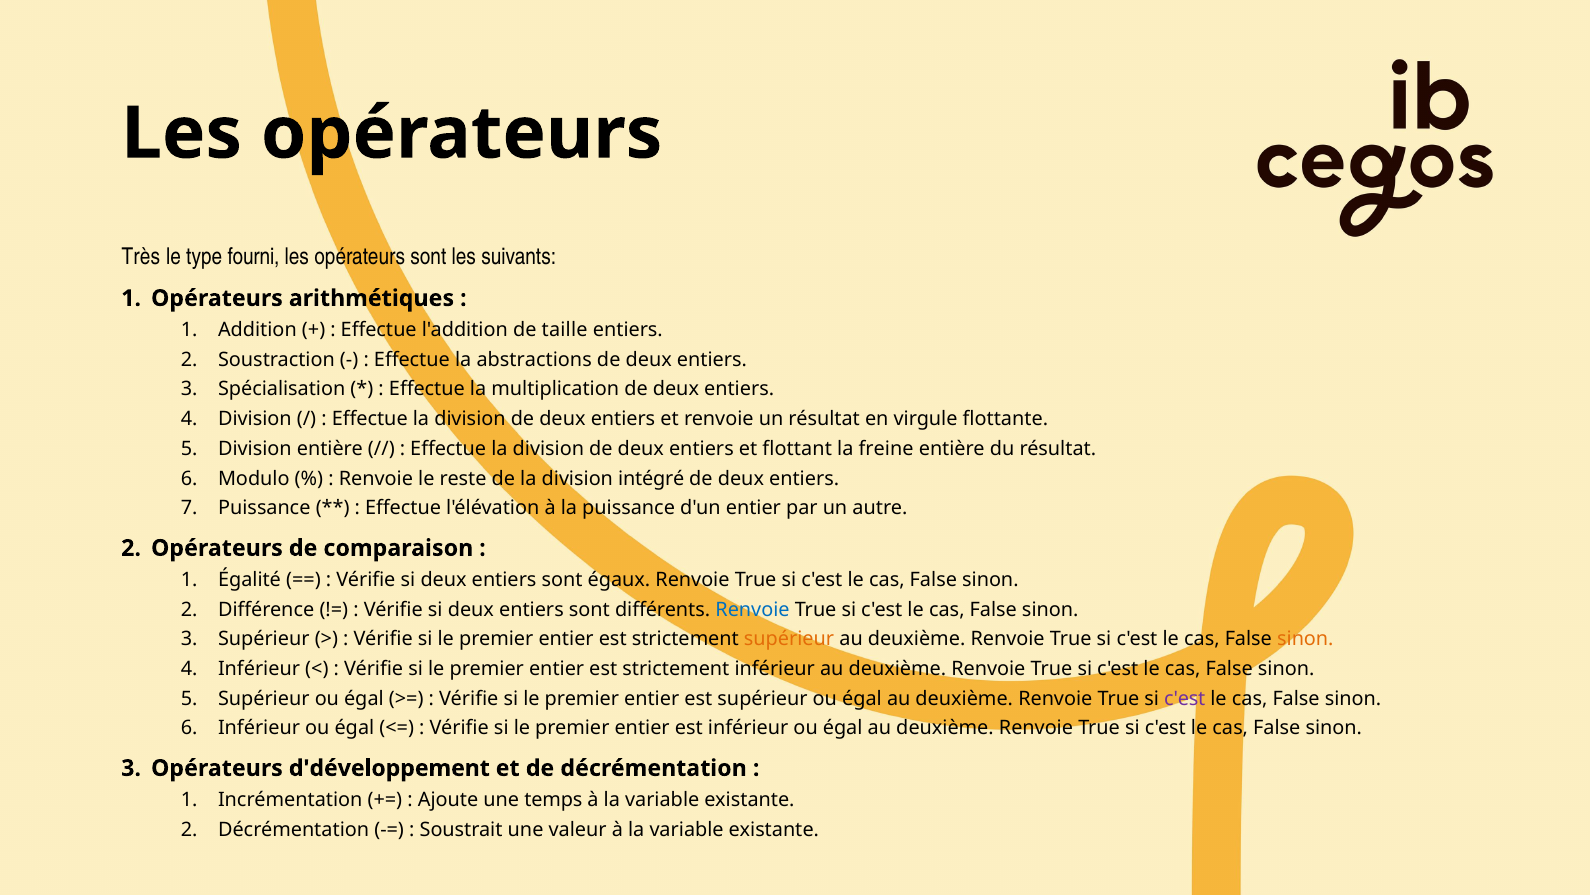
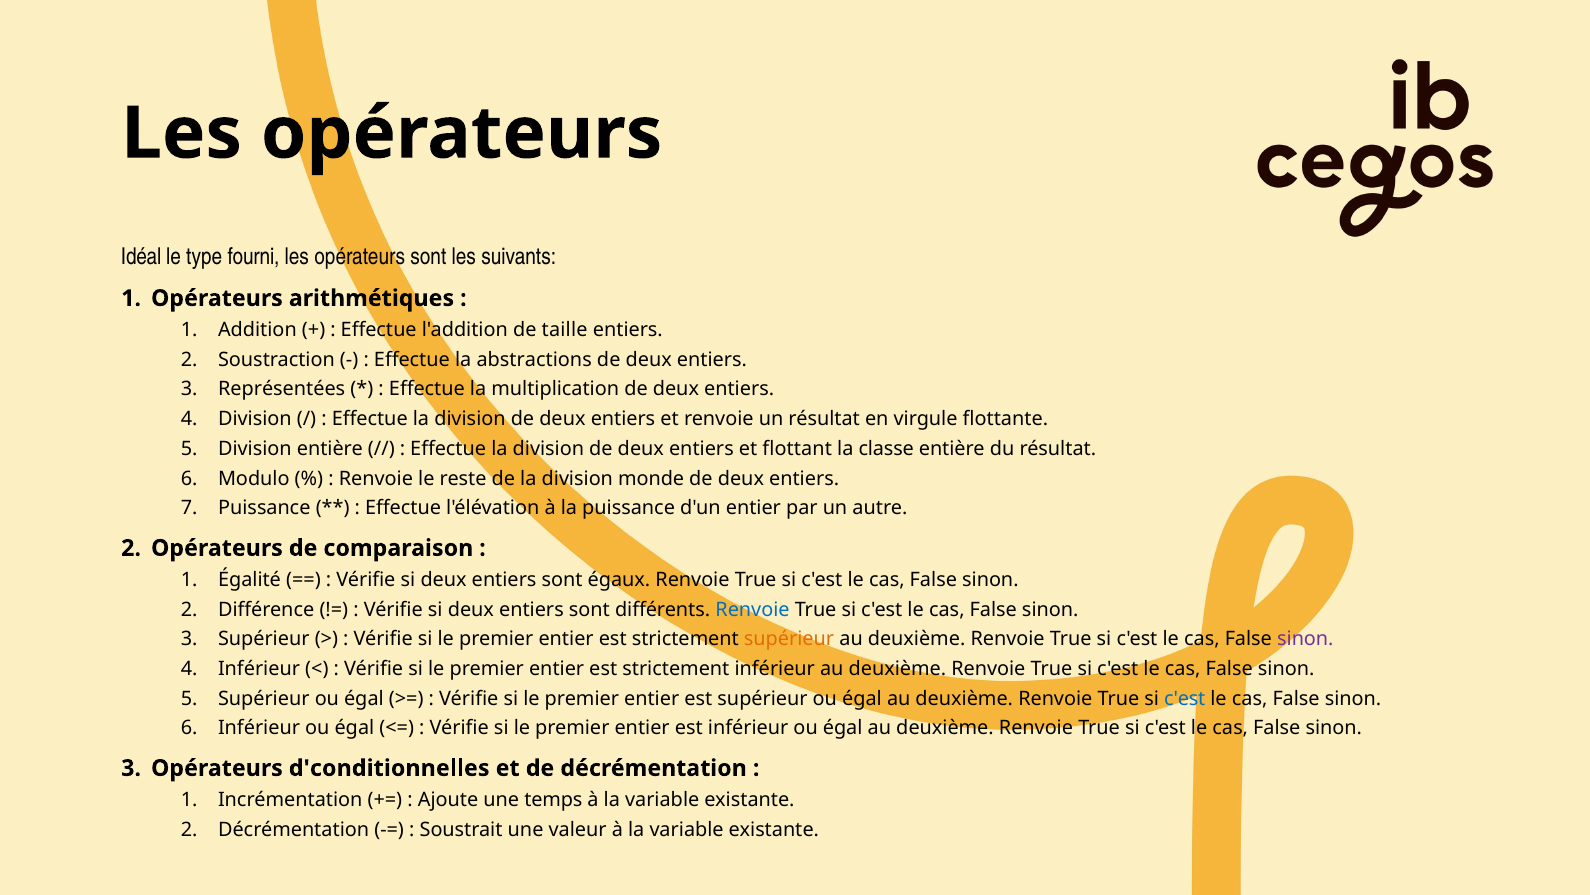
Très: Très -> Idéal (141, 256)
Spécialisation: Spécialisation -> Représentées (282, 389)
freine: freine -> classe (886, 449)
intégré: intégré -> monde (651, 478)
sinon colour: orange -> purple (1305, 639)
c'est colour: purple -> blue (1185, 698)
d'développement: d'développement -> d'conditionnelles (389, 768)
